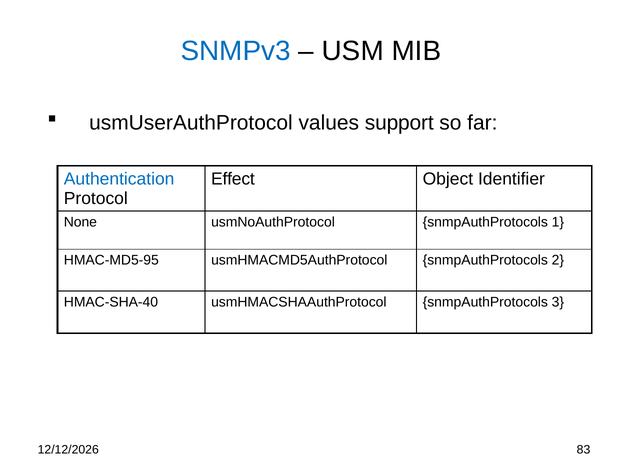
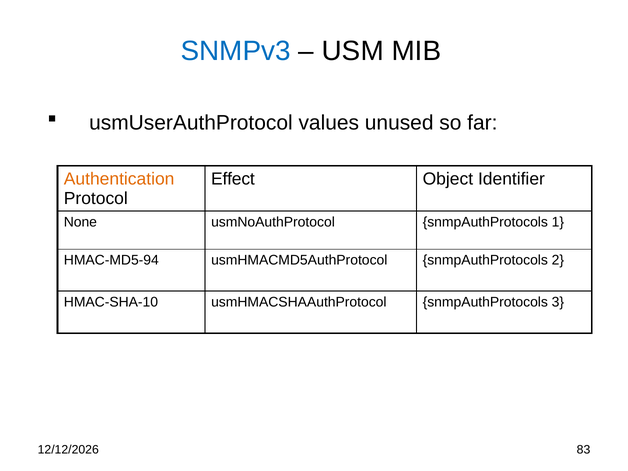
support: support -> unused (399, 123)
Authentication colour: blue -> orange (119, 179)
HMAC-MD5-95: HMAC-MD5-95 -> HMAC-MD5-94 (111, 260)
HMAC-SHA-40: HMAC-SHA-40 -> HMAC-SHA-10 (111, 302)
